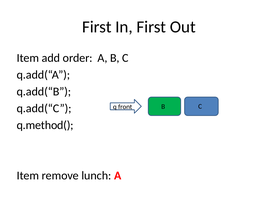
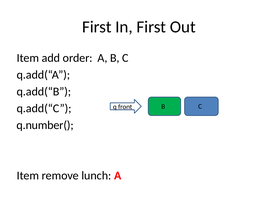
q.method(: q.method( -> q.number( (45, 125)
